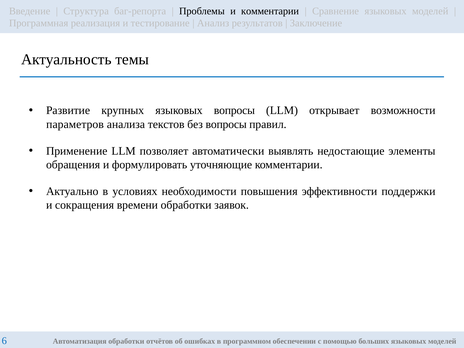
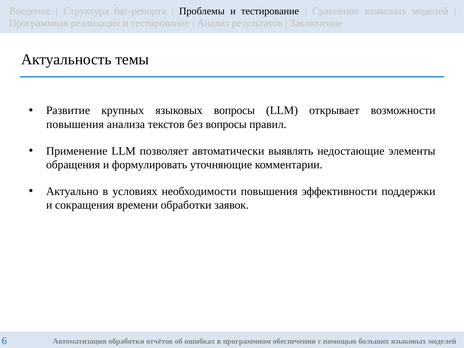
Проблемы и комментарии: комментарии -> тестирование (270, 11)
параметров: параметров -> повышения (75, 124)
